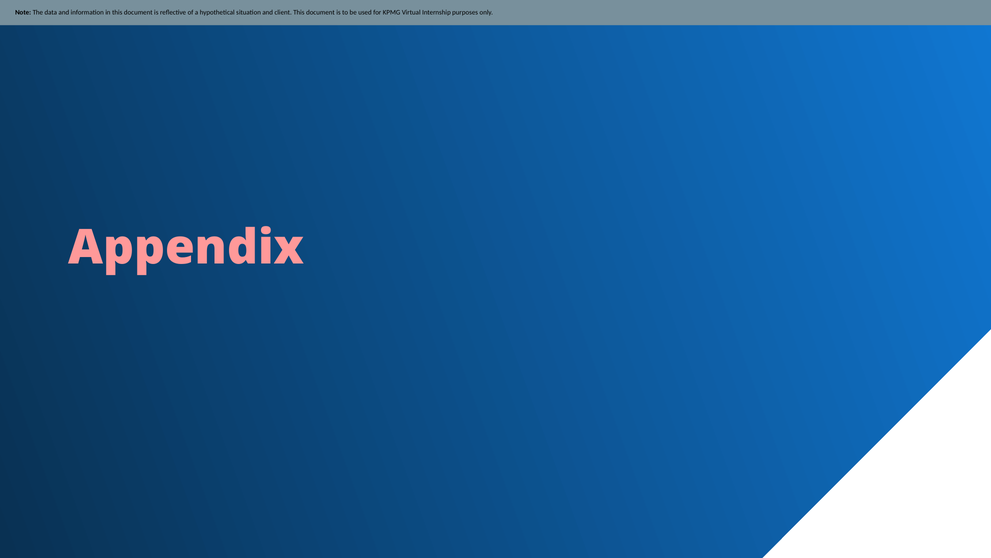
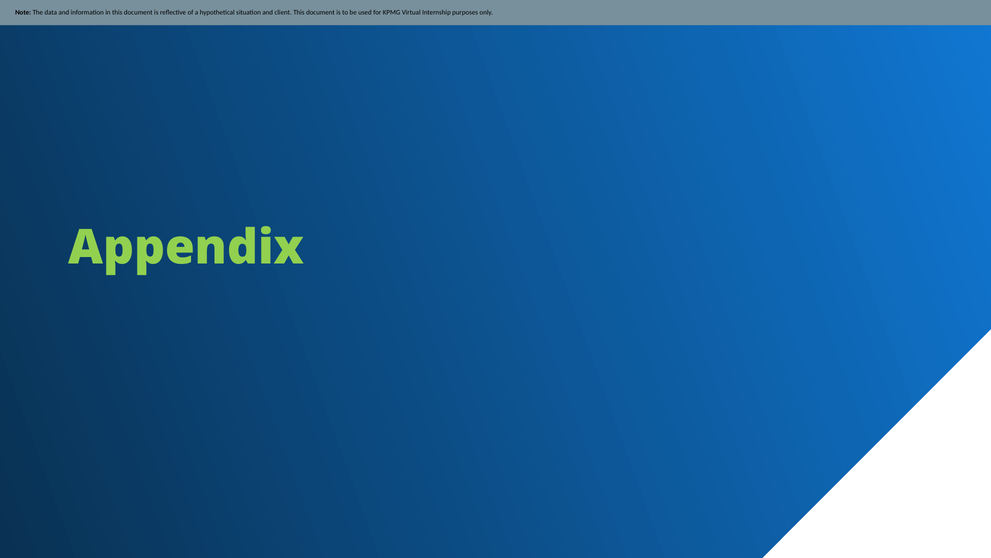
Appendix colour: pink -> light green (186, 248)
